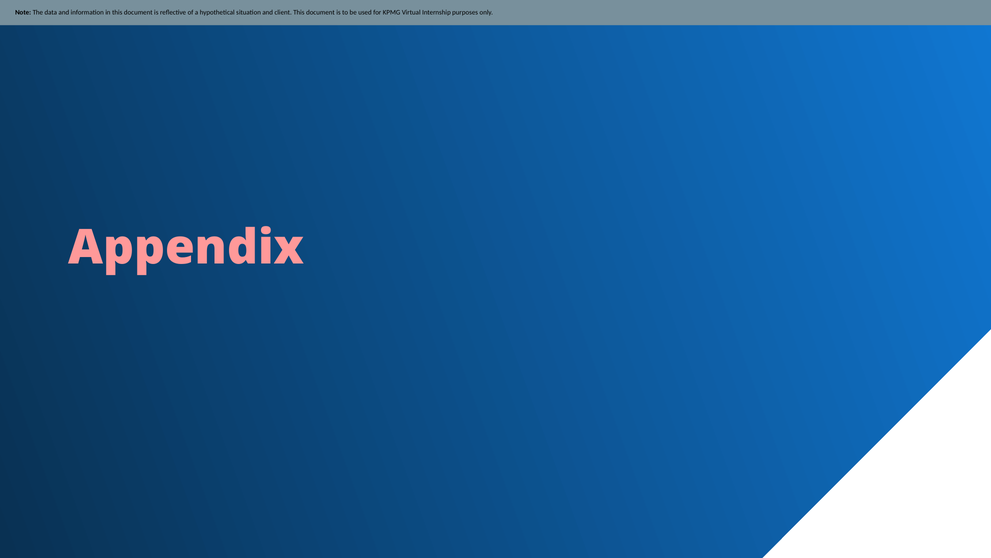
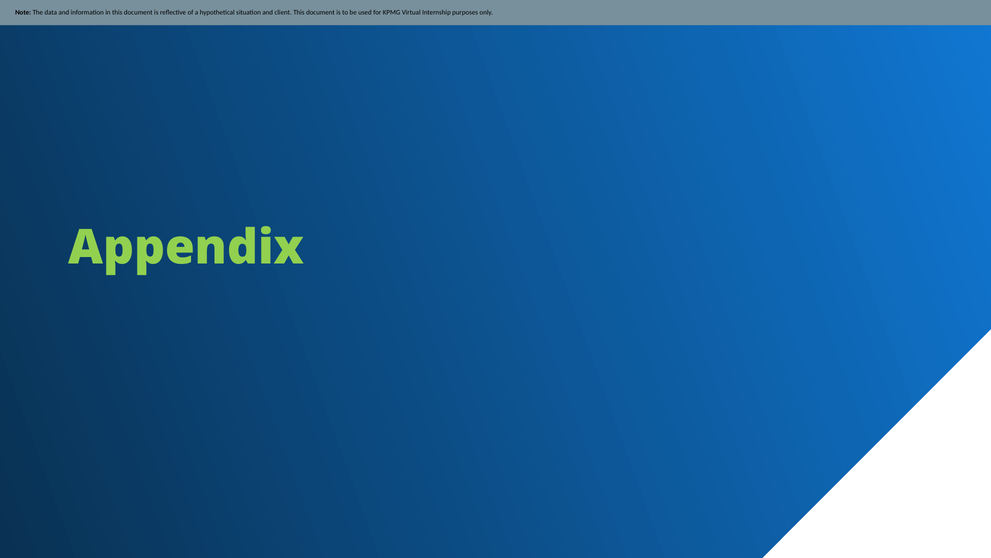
Appendix colour: pink -> light green (186, 248)
